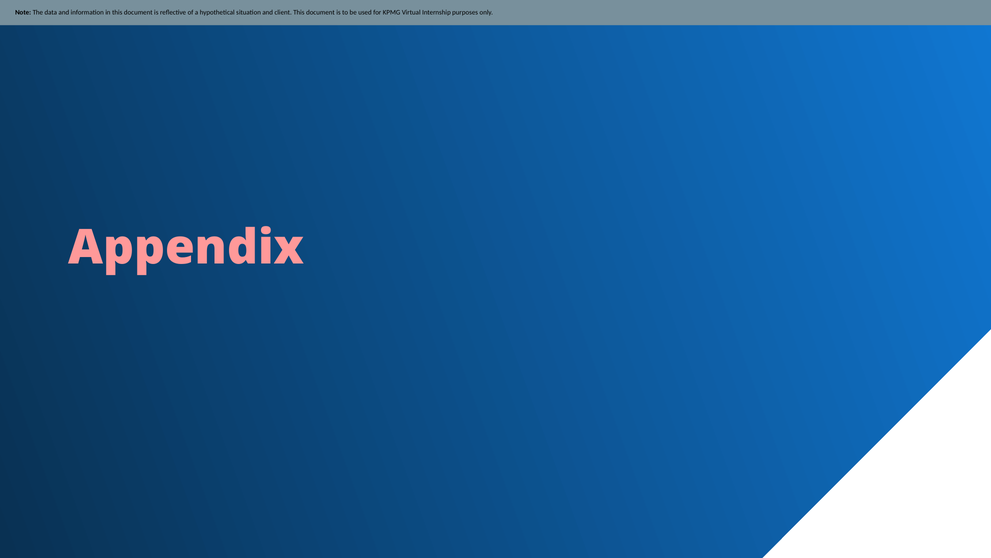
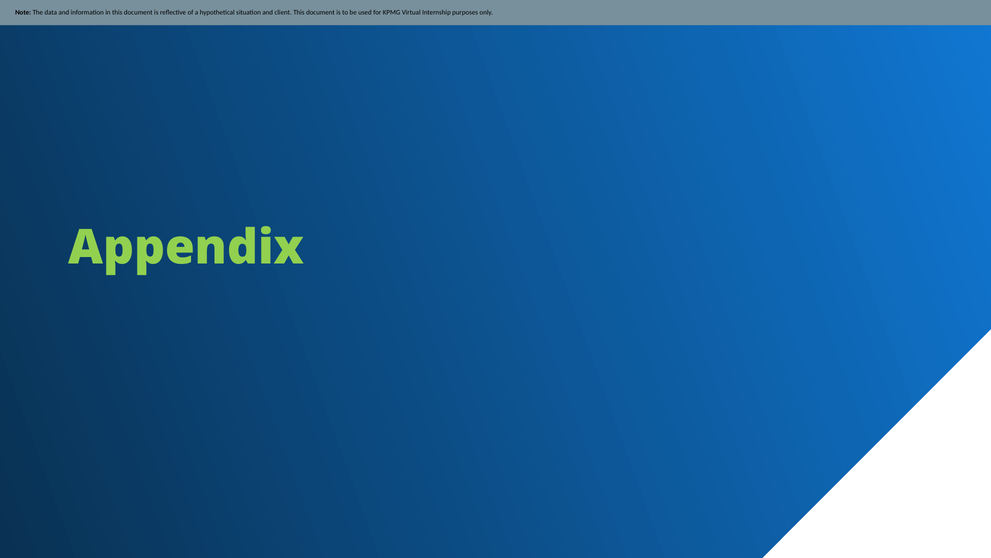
Appendix colour: pink -> light green (186, 248)
